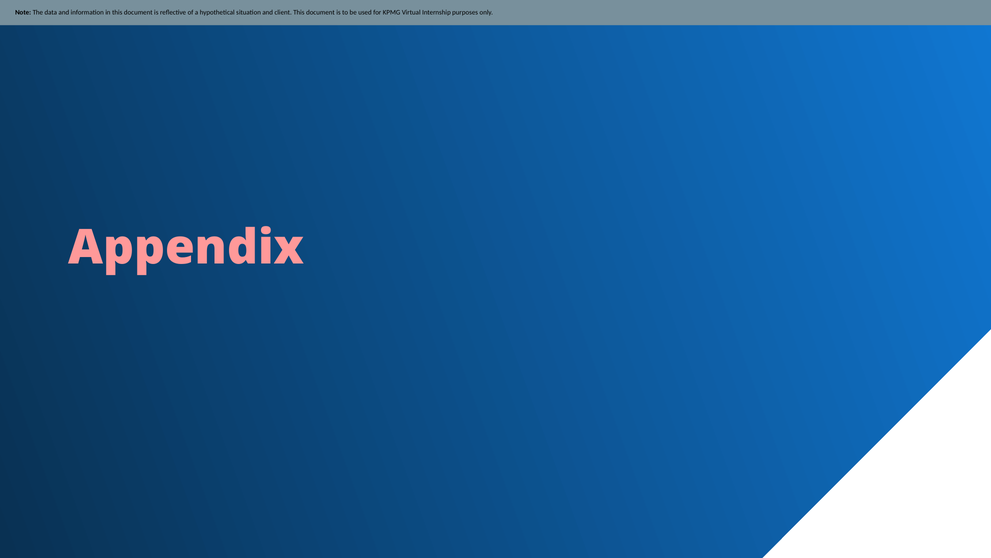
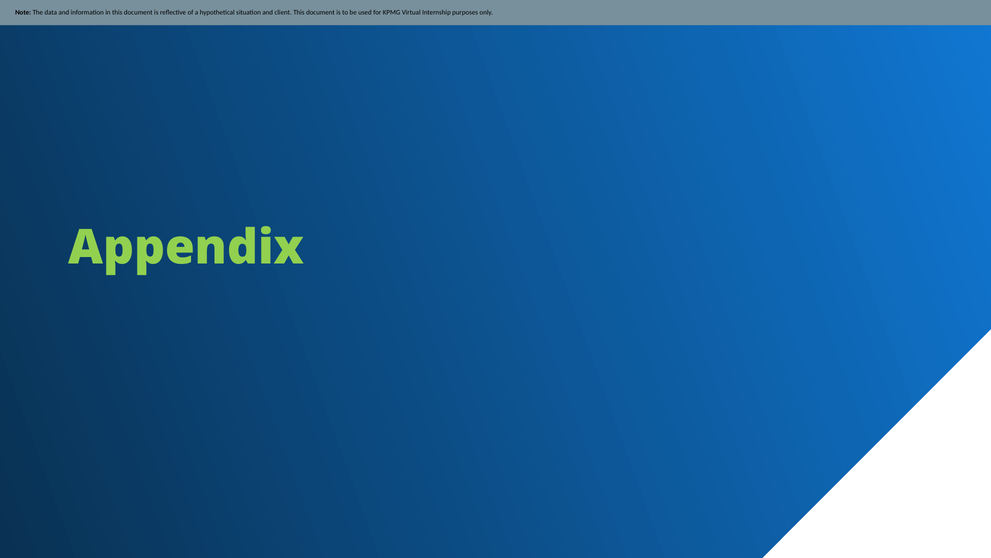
Appendix colour: pink -> light green (186, 248)
